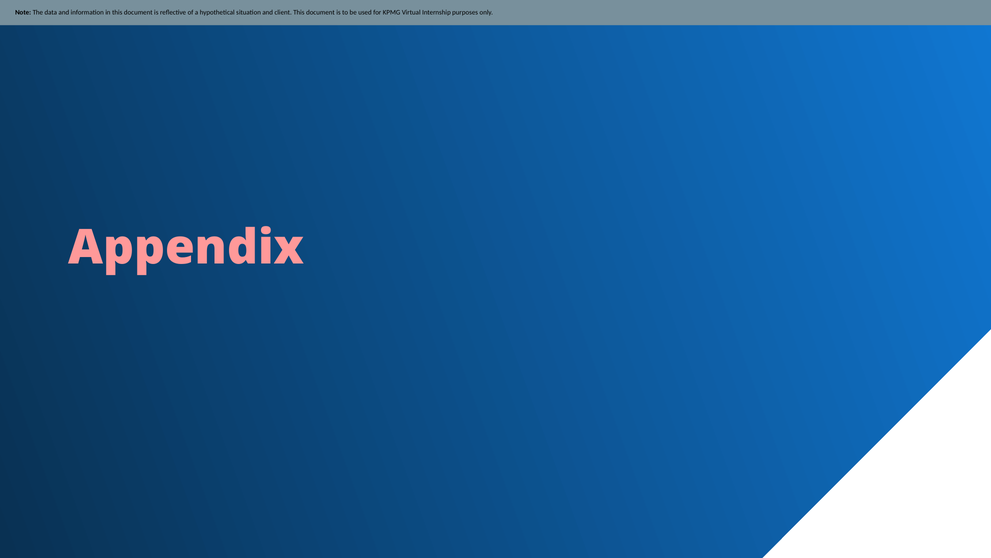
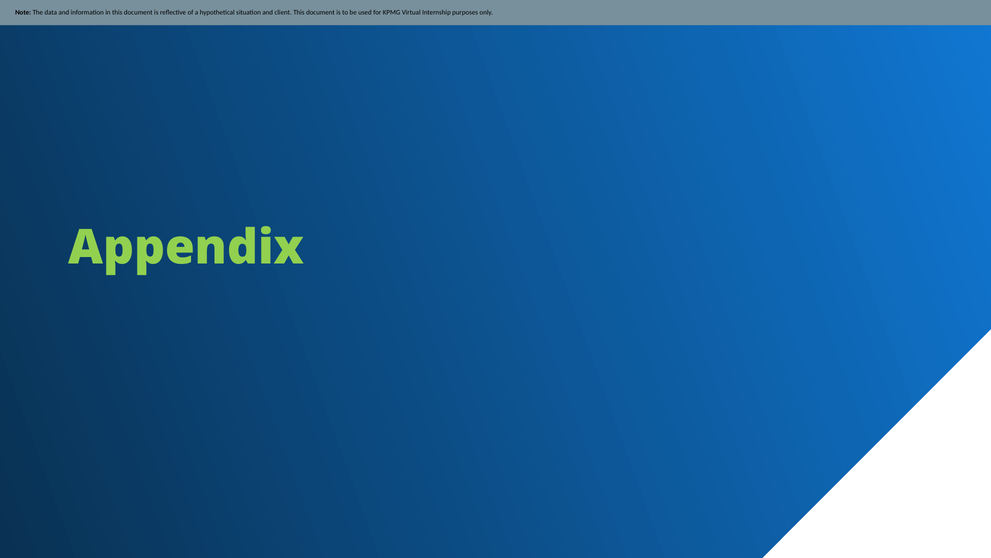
Appendix colour: pink -> light green (186, 248)
